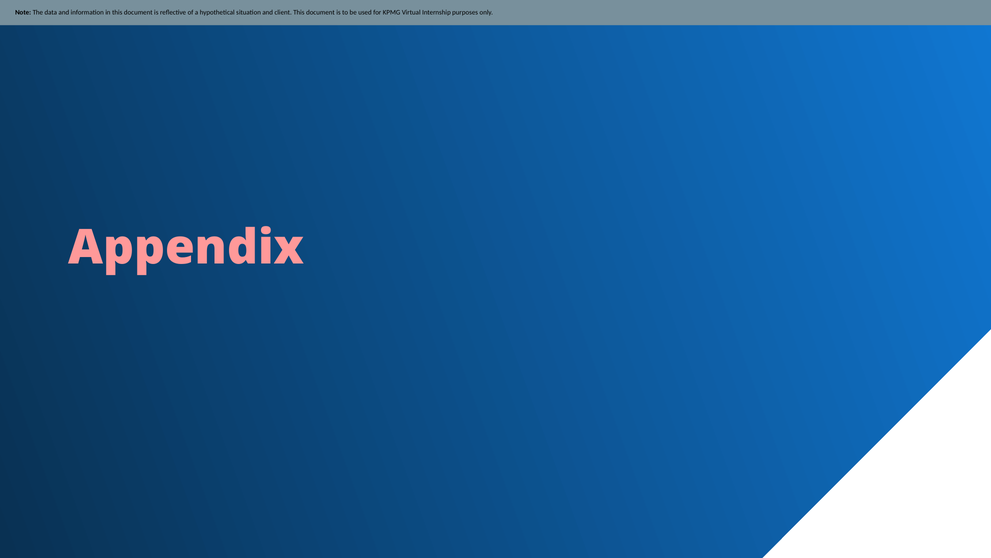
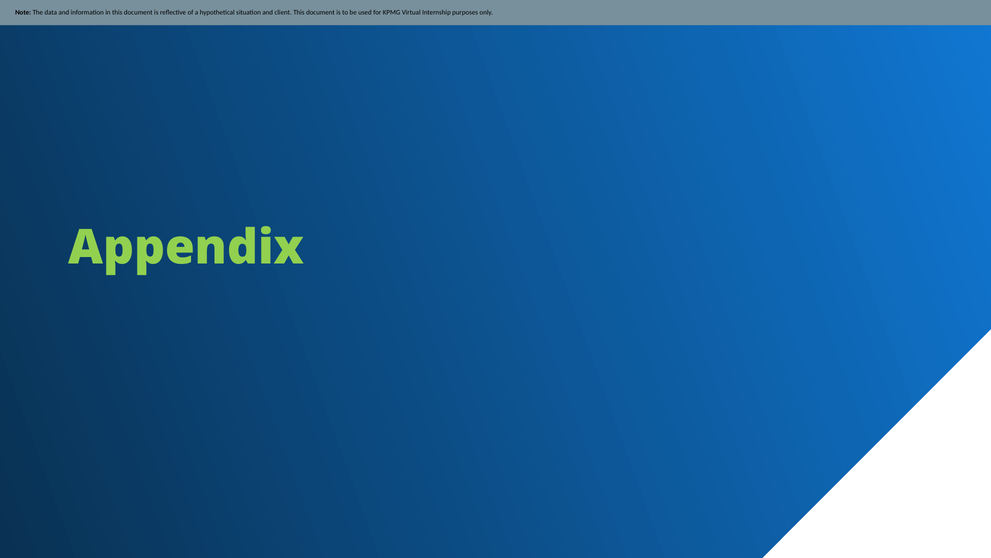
Appendix colour: pink -> light green (186, 248)
